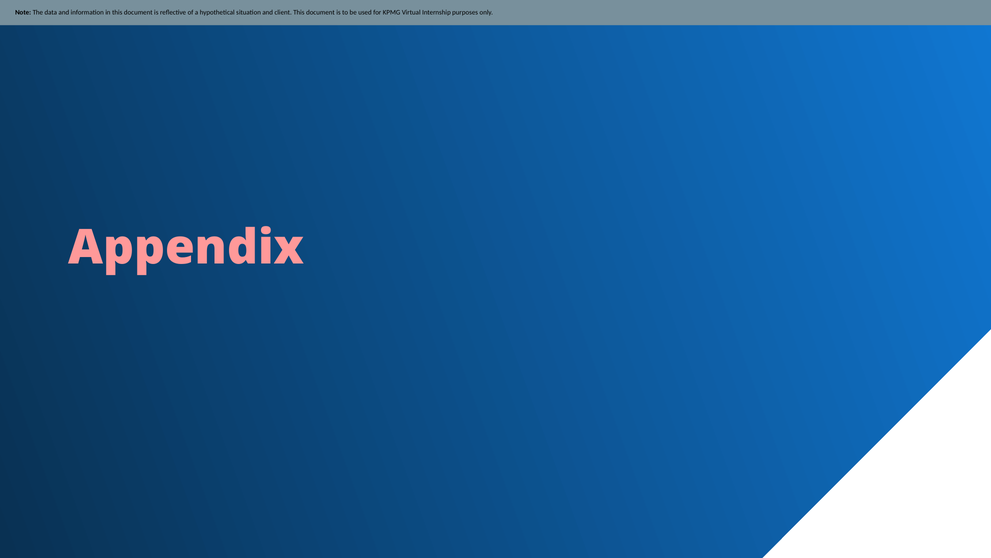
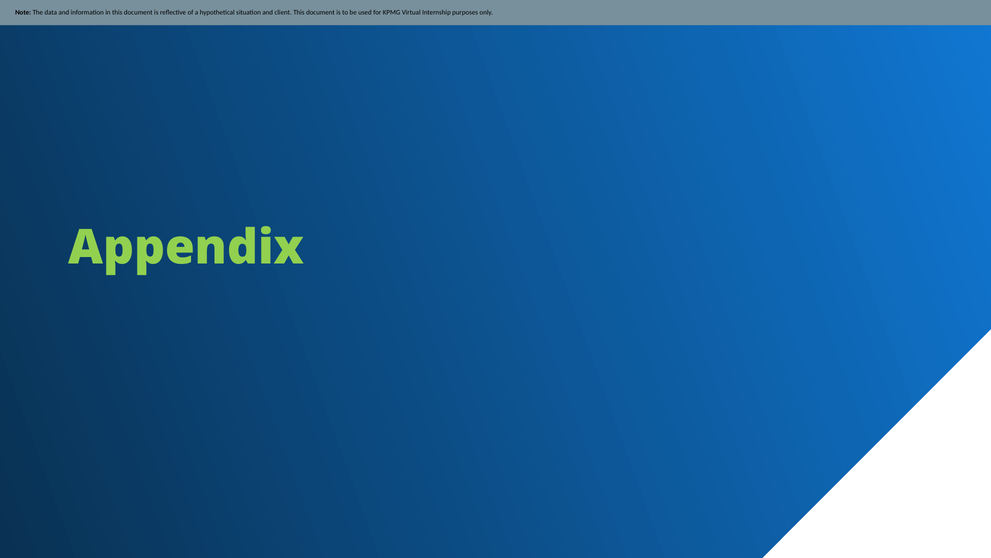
Appendix colour: pink -> light green (186, 248)
